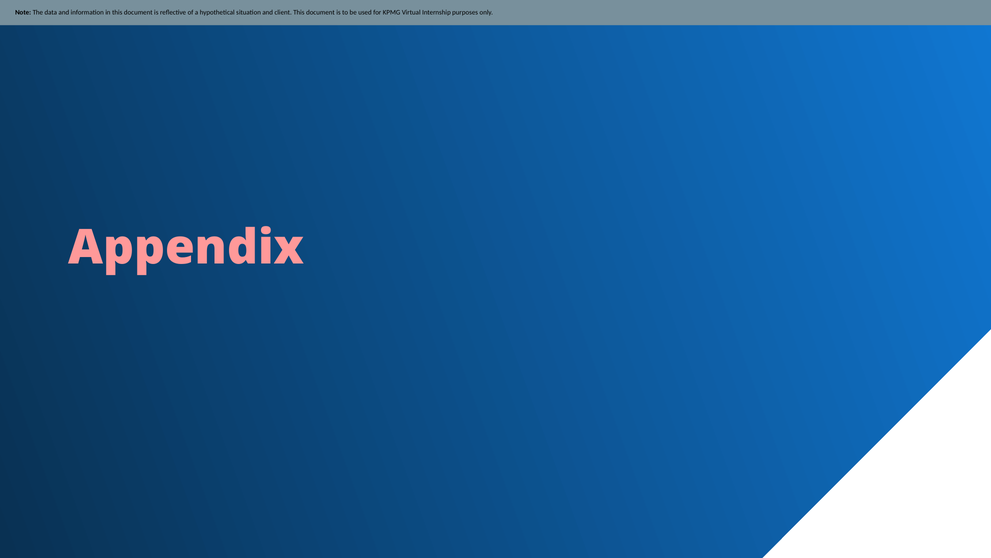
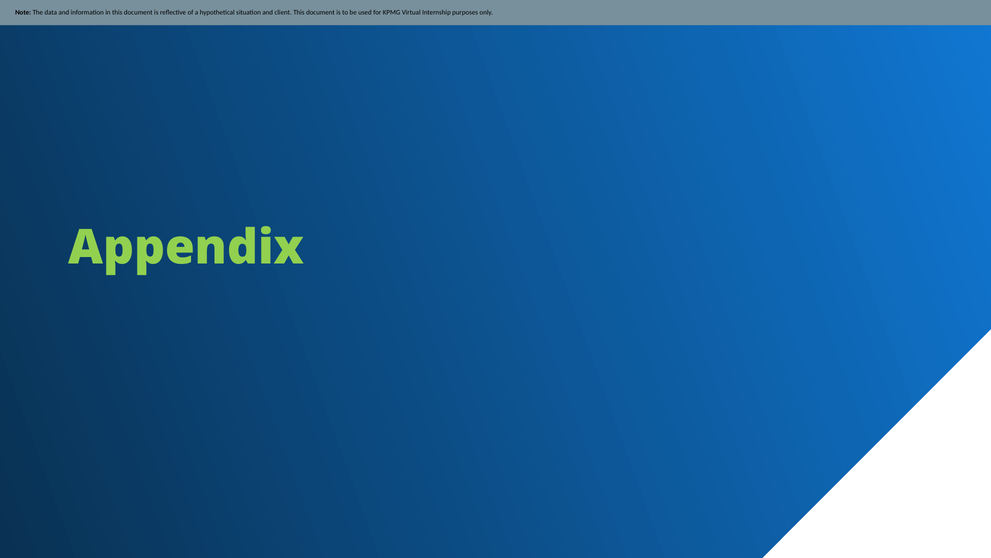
Appendix colour: pink -> light green (186, 248)
